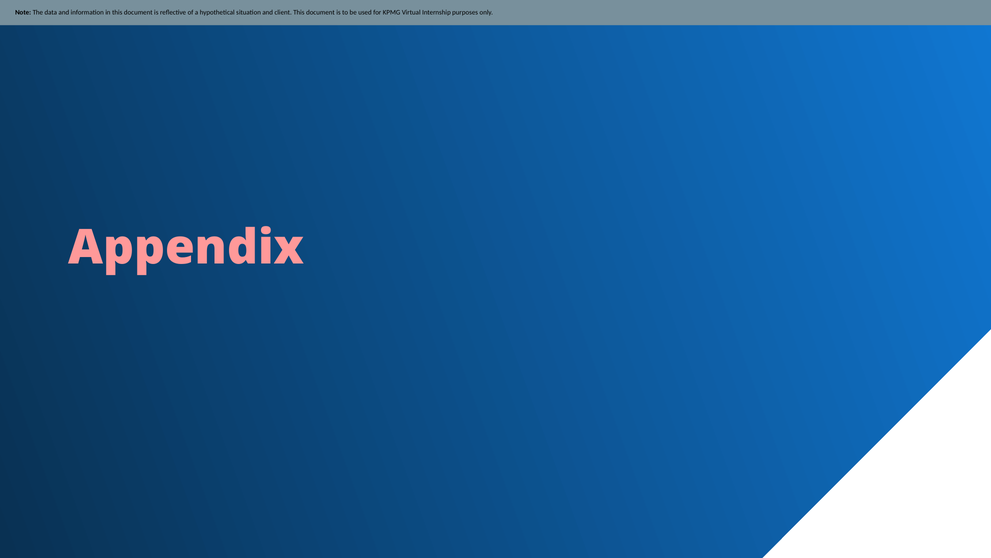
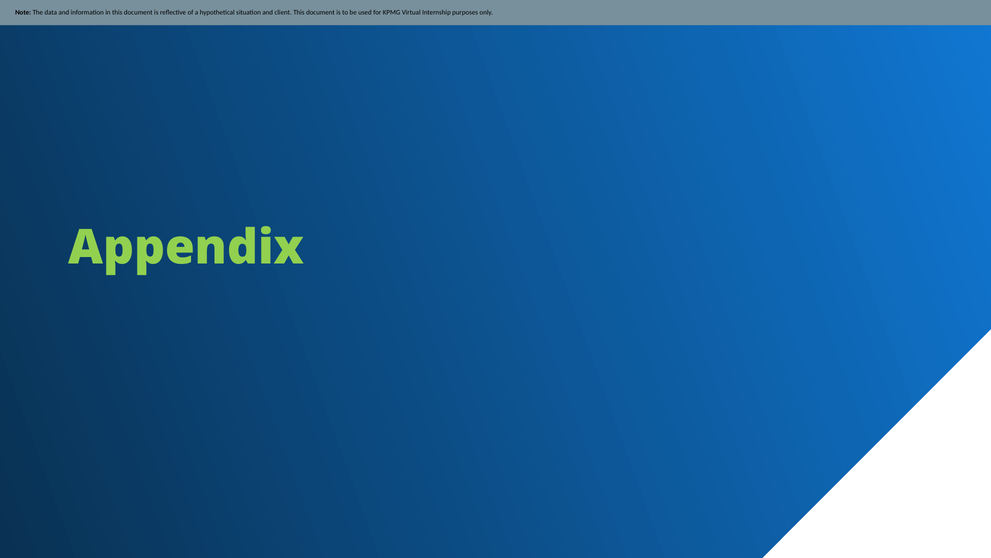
Appendix colour: pink -> light green (186, 248)
